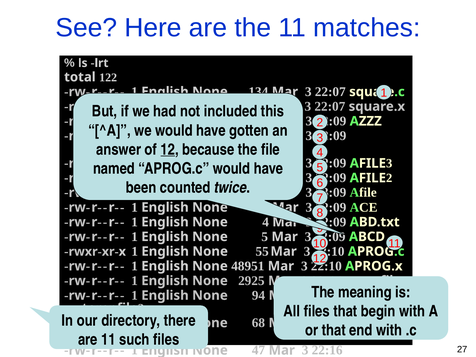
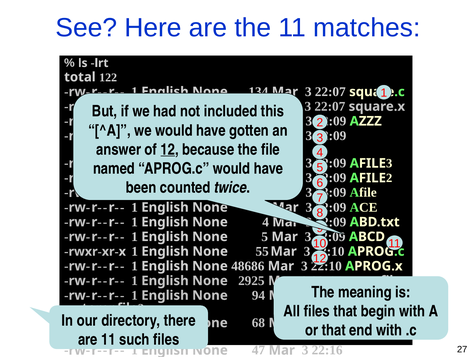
48951: 48951 -> 48686 (248, 266)
